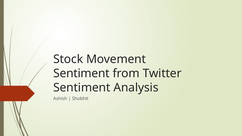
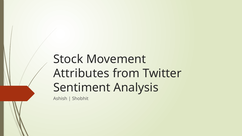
Sentiment: Sentiment -> Attributes (81, 73)
